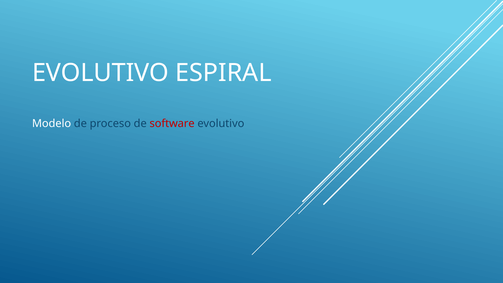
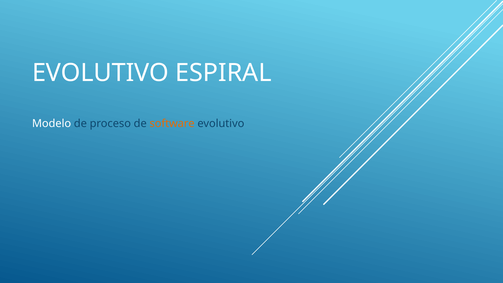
software colour: red -> orange (172, 124)
